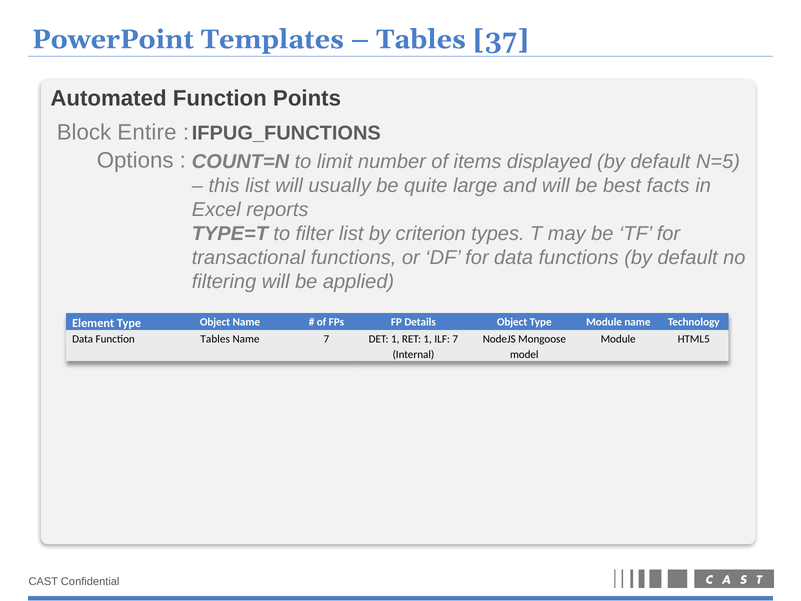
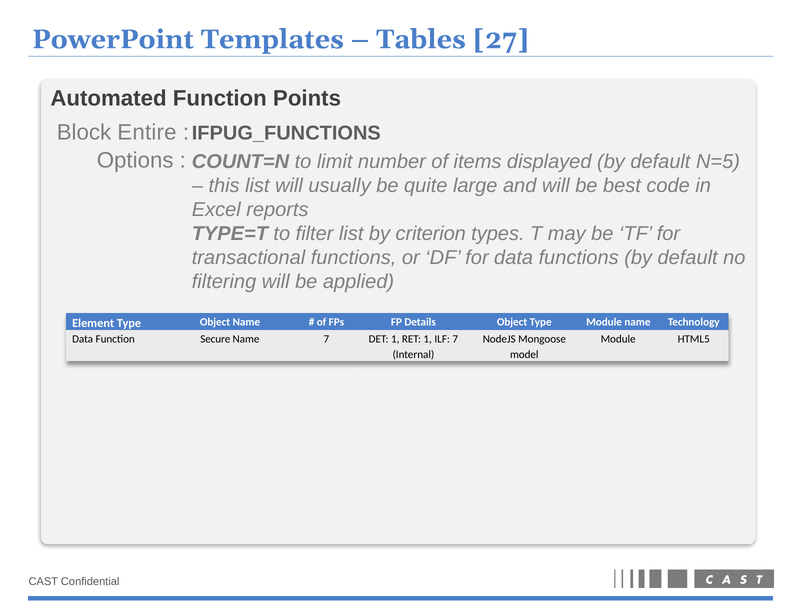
37: 37 -> 27 (501, 39)
facts: facts -> code (668, 186)
Function Tables: Tables -> Secure (215, 339)
